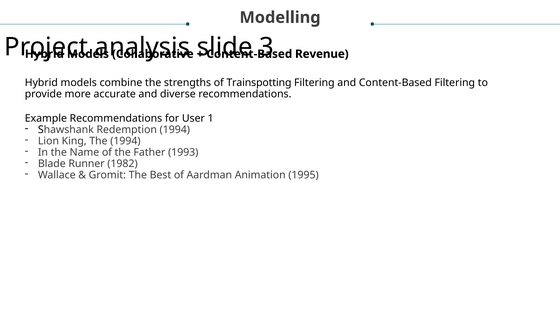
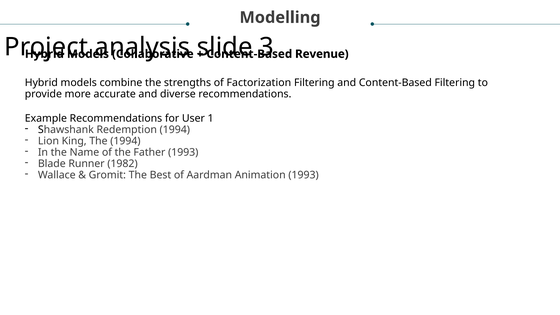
Trainspotting: Trainspotting -> Factorization (259, 83)
Animation 1995: 1995 -> 1993 (304, 175)
